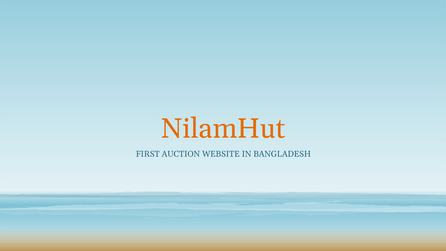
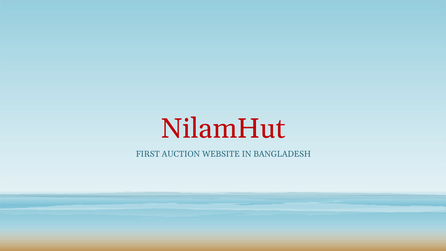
NilamHut colour: orange -> red (223, 129)
